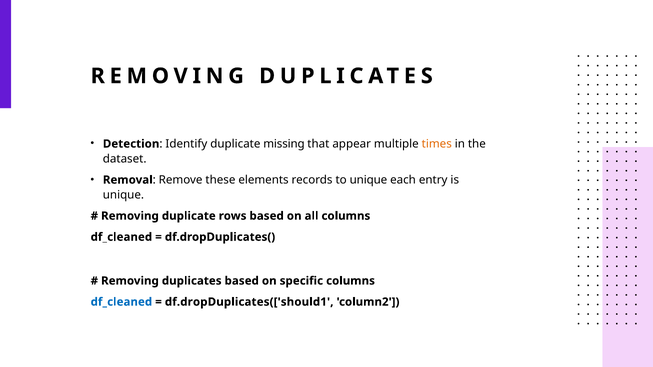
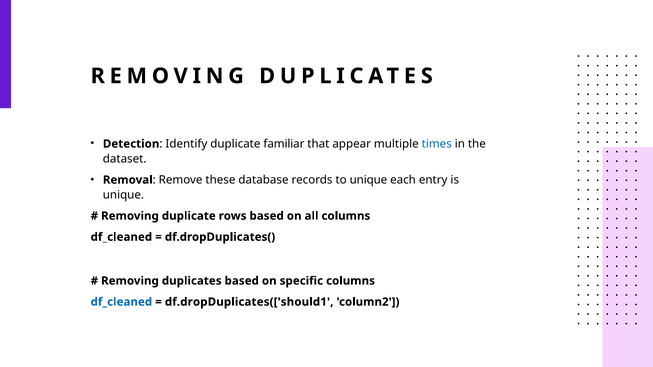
missing: missing -> familiar (284, 144)
times colour: orange -> blue (437, 144)
elements: elements -> database (263, 180)
